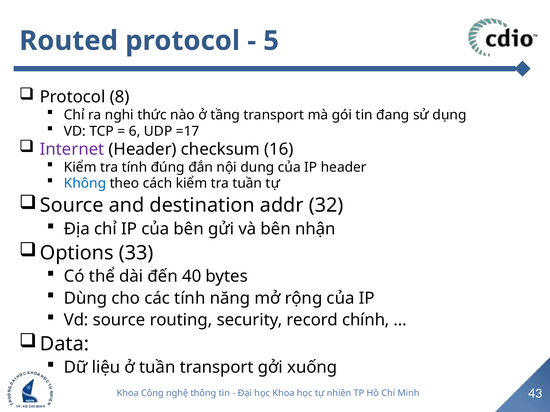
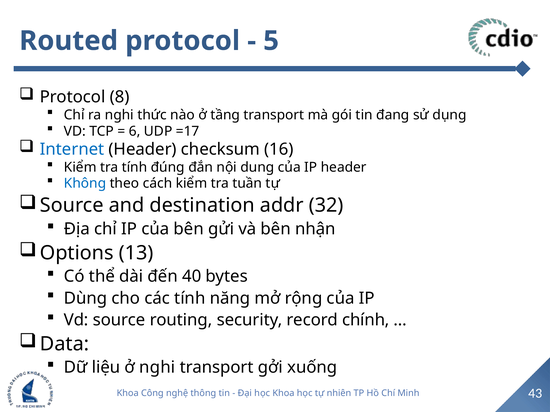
Internet colour: purple -> blue (72, 150)
33: 33 -> 13 (136, 253)
ở tuần: tuần -> nghi (157, 368)
